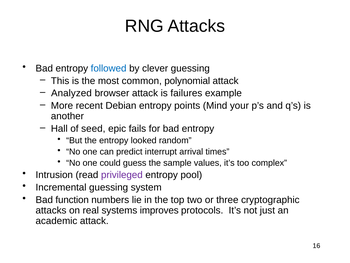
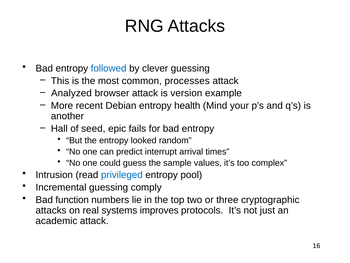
polynomial: polynomial -> processes (187, 81)
failures: failures -> version (186, 93)
points: points -> health (187, 106)
privileged colour: purple -> blue (122, 175)
system: system -> comply (146, 187)
